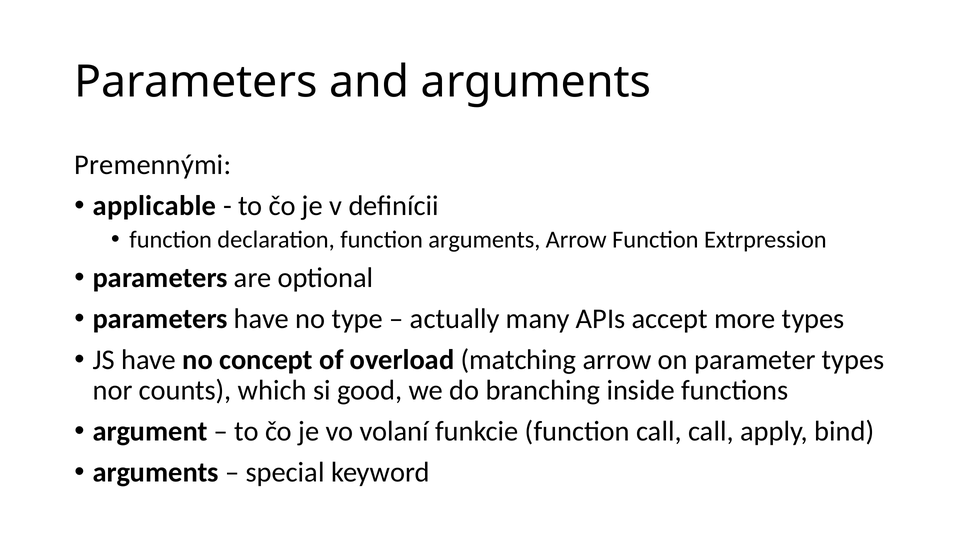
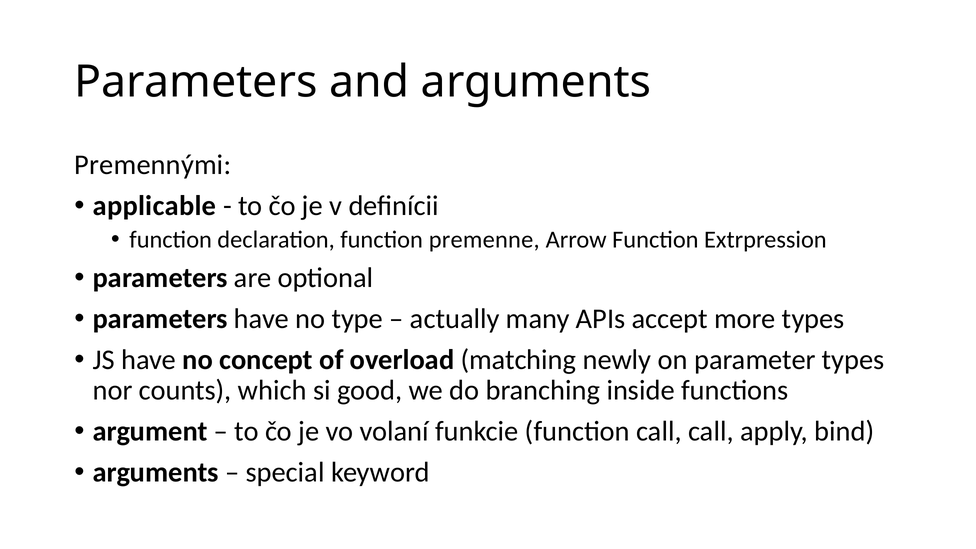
function arguments: arguments -> premenne (484, 239)
matching arrow: arrow -> newly (617, 360)
